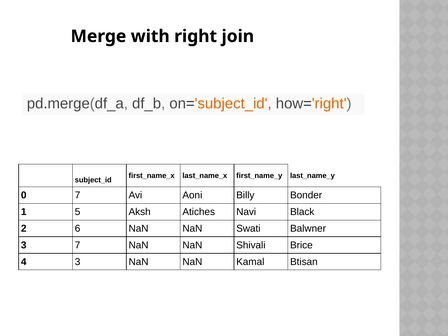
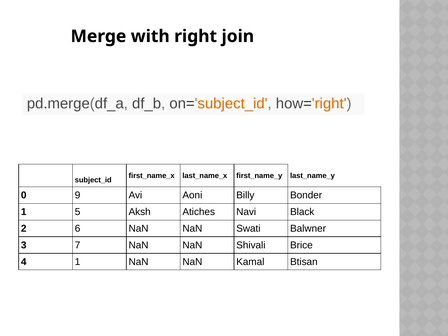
0 7: 7 -> 9 (78, 195)
4 3: 3 -> 1 (78, 262)
